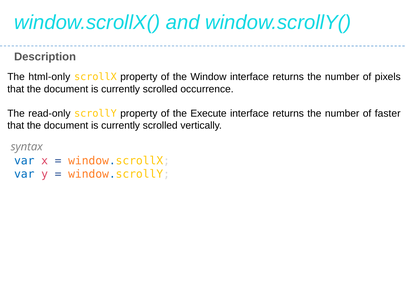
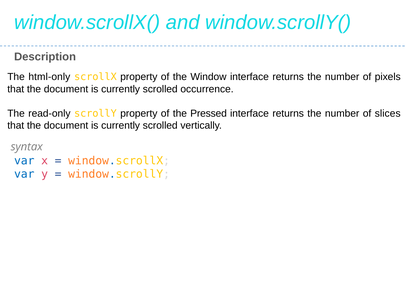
Execute: Execute -> Pressed (209, 113)
faster: faster -> slices (388, 113)
